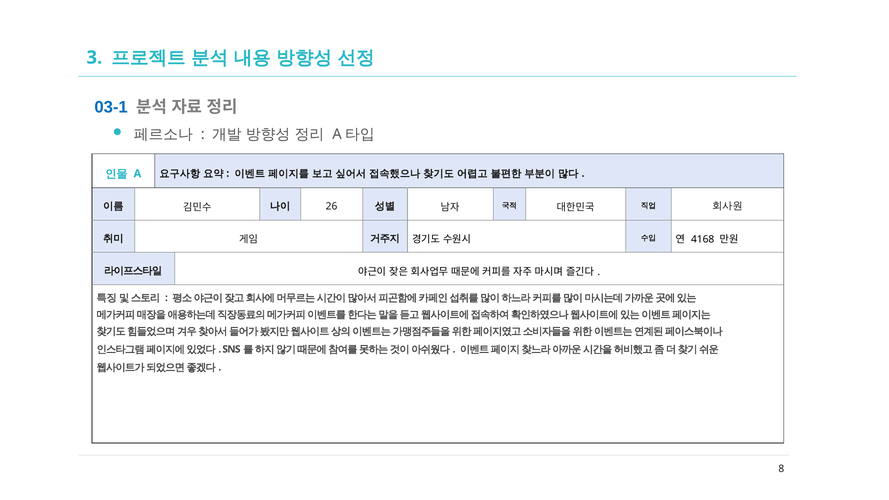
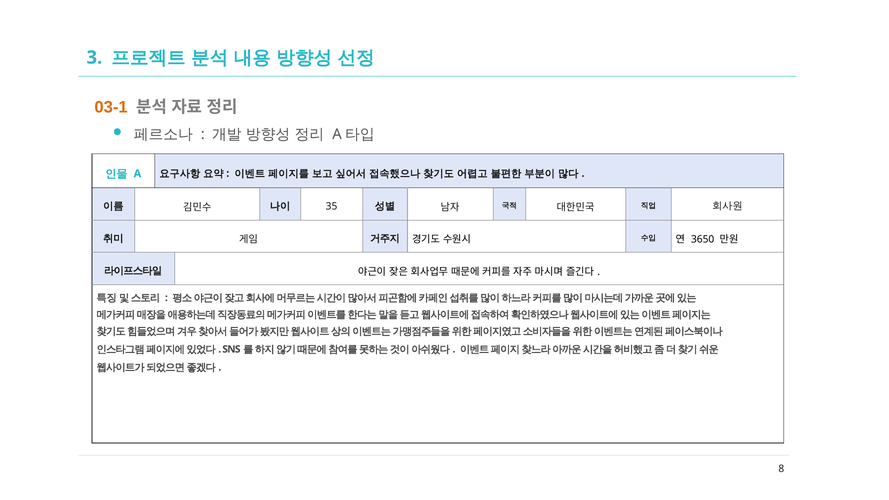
03-1 colour: blue -> orange (111, 107)
26: 26 -> 35 (332, 207)
4168: 4168 -> 3650 (703, 240)
